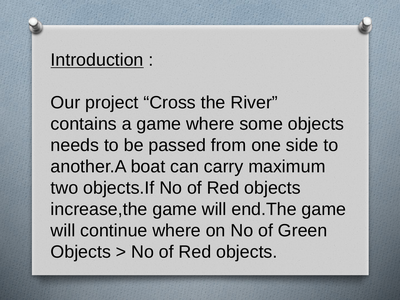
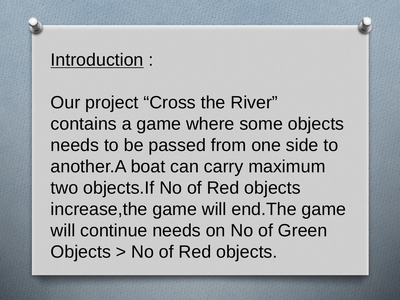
continue where: where -> needs (177, 231)
